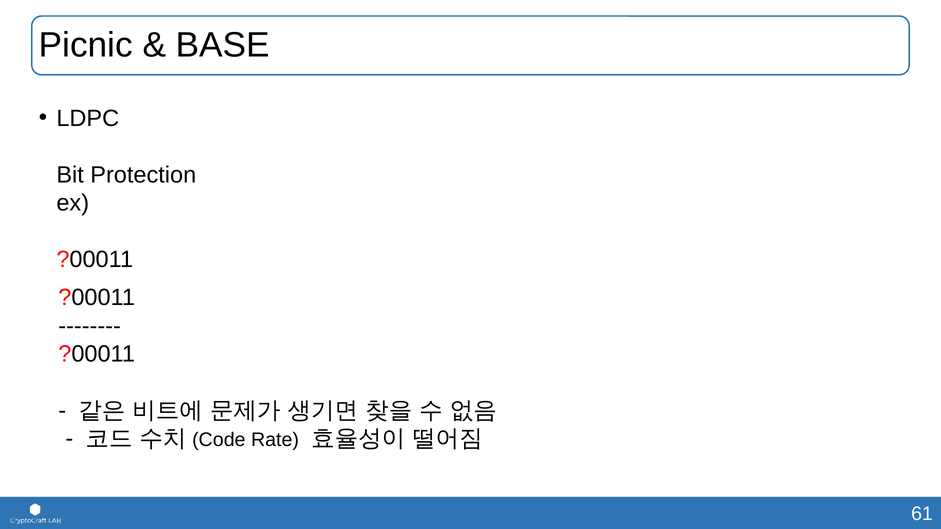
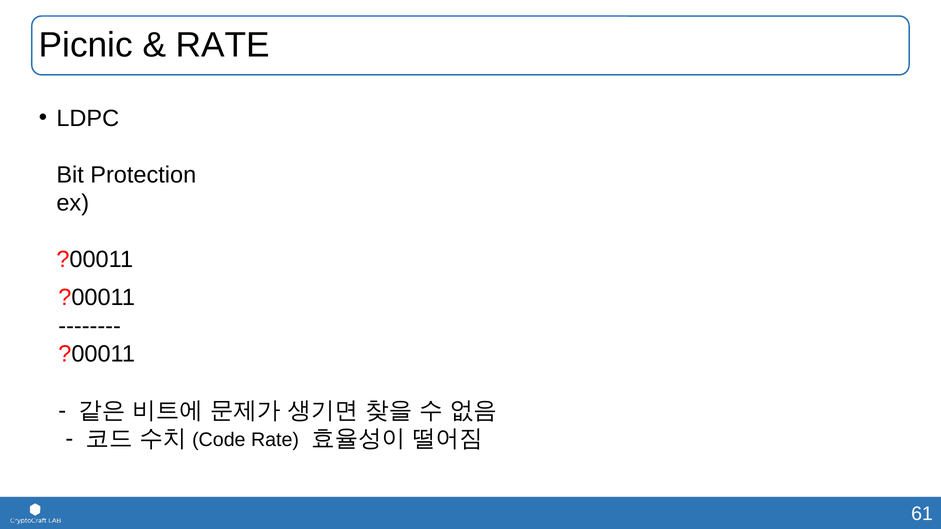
BASE: BASE -> RATE (223, 45)
